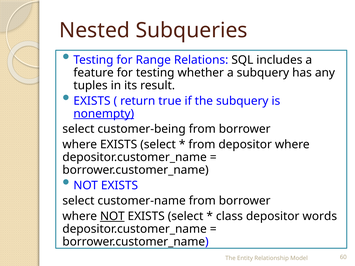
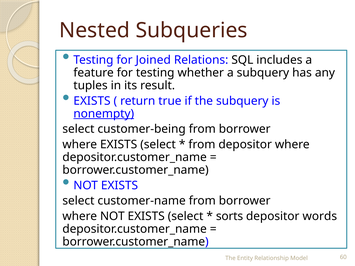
Range: Range -> Joined (153, 60)
NOT underline: present -> none (112, 216)
class: class -> sorts (230, 216)
